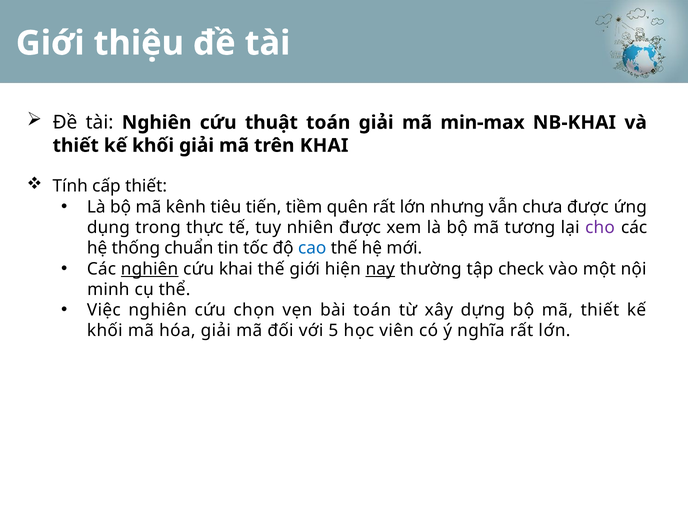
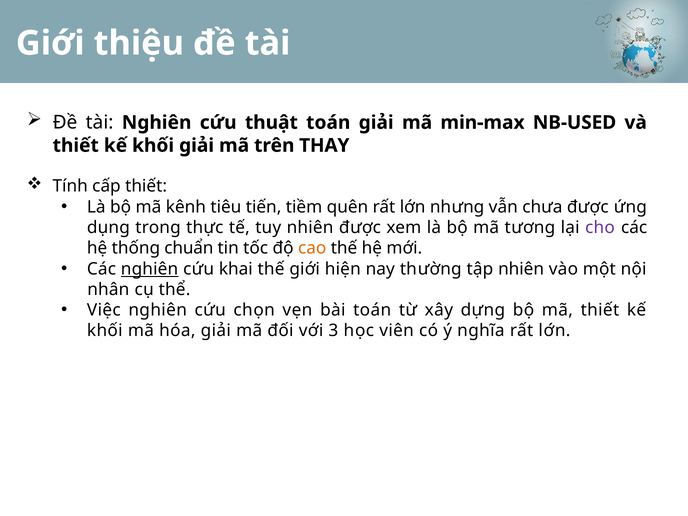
NB-KHAI: NB-KHAI -> NB-USED (575, 123)
trên KHAI: KHAI -> THAY (324, 145)
cao colour: blue -> orange (312, 248)
nay underline: present -> none (380, 269)
tập check: check -> nhiên (521, 269)
minh: minh -> nhân (108, 290)
5: 5 -> 3 (333, 331)
